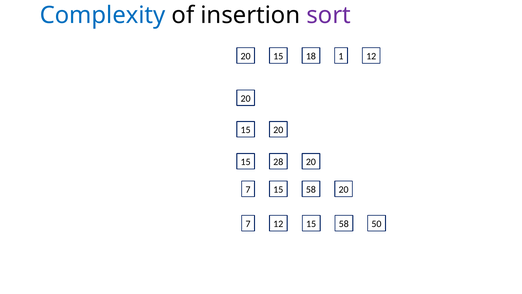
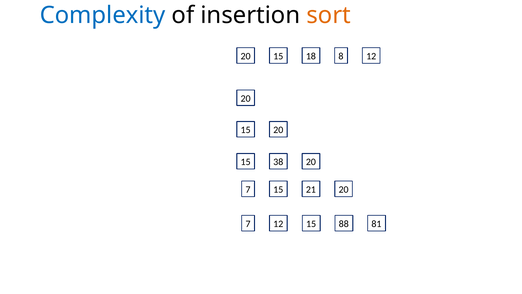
sort colour: purple -> orange (329, 15)
1: 1 -> 8 (341, 56)
28: 28 -> 38 (278, 162)
58: 58 -> 21 (311, 189)
58: 58 -> 88 (344, 224)
50: 50 -> 81 (376, 224)
